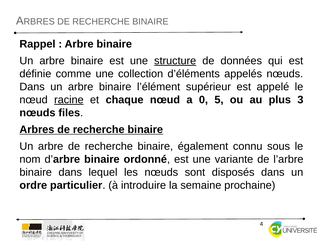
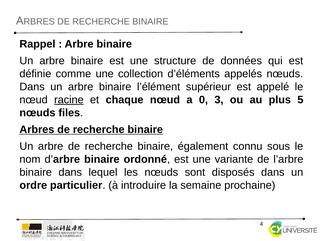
structure underline: present -> none (175, 61)
5: 5 -> 3 (219, 100)
3: 3 -> 5 (300, 100)
